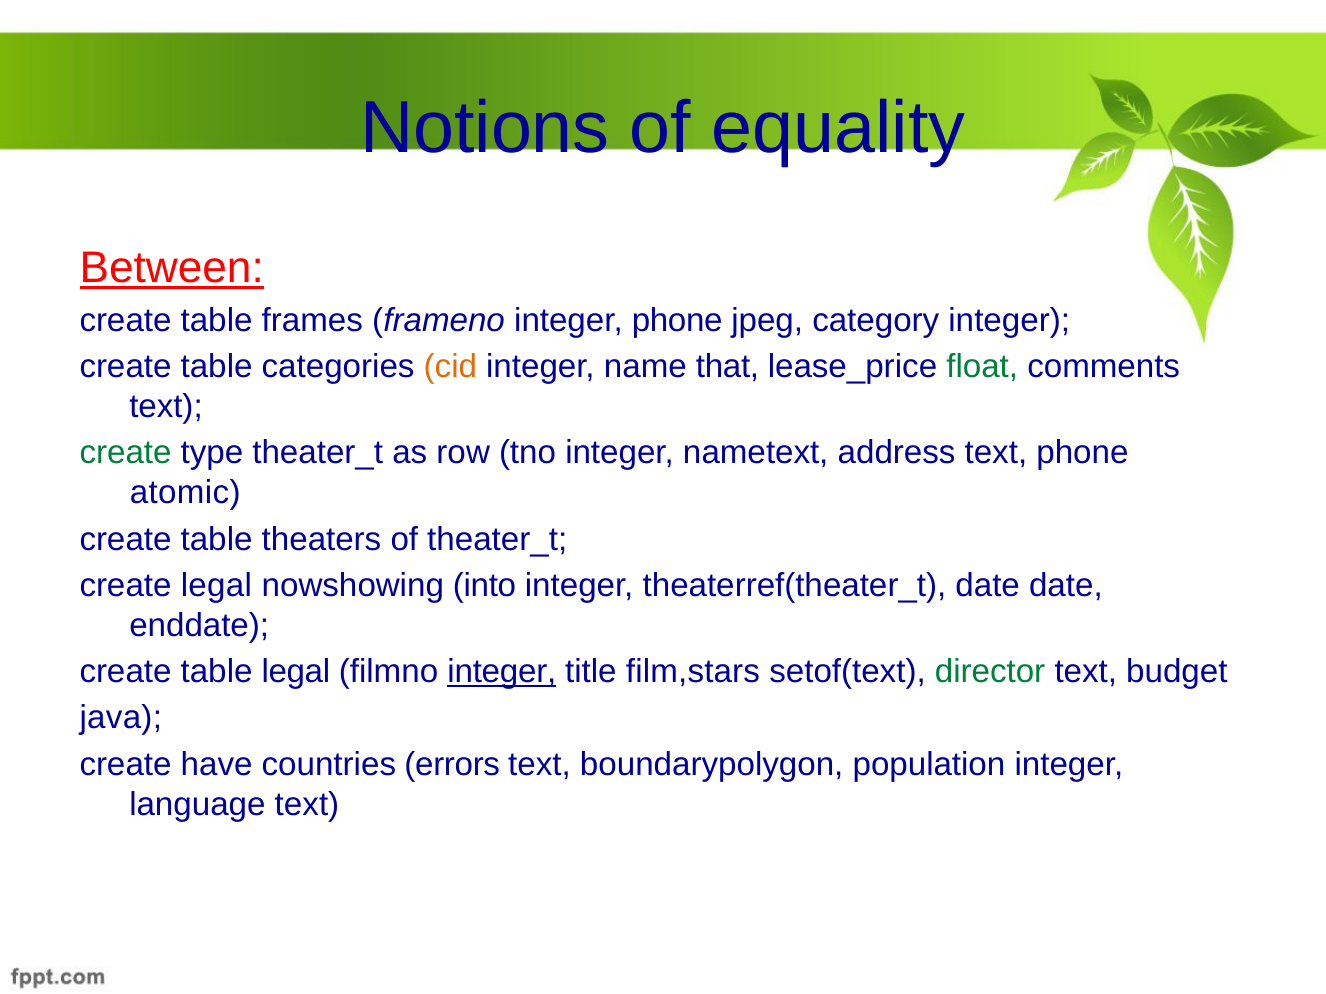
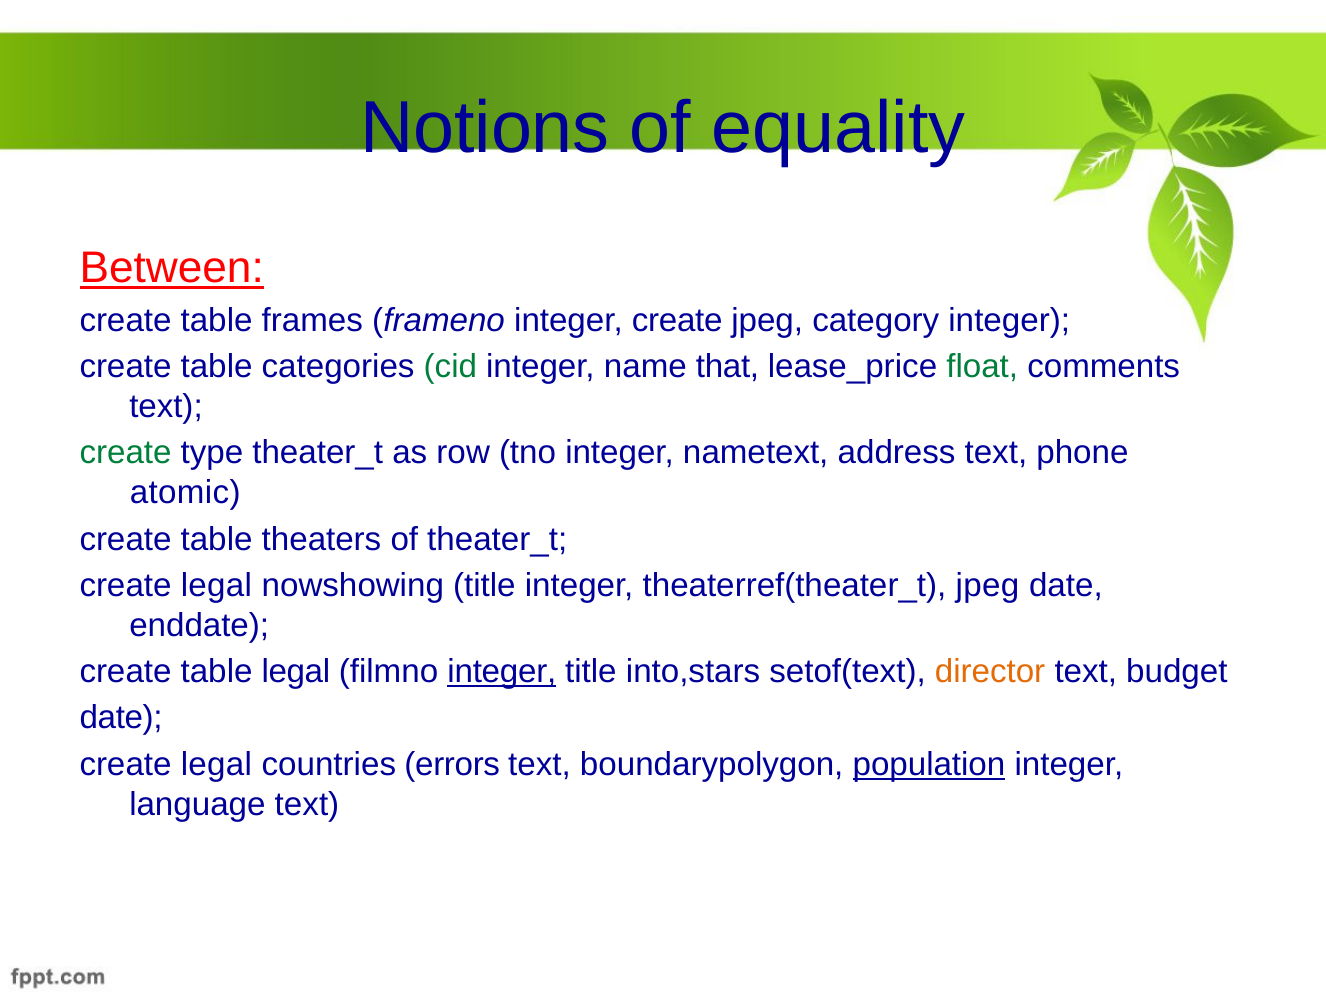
frameno integer phone: phone -> create (677, 321)
cid colour: orange -> green (450, 367)
nowshowing into: into -> title (484, 586)
theaterref(theater_t date: date -> jpeg (987, 586)
film,stars: film,stars -> into,stars (693, 672)
director colour: green -> orange (990, 672)
java: java -> date (121, 718)
have: have -> legal (216, 765)
population underline: none -> present (929, 765)
